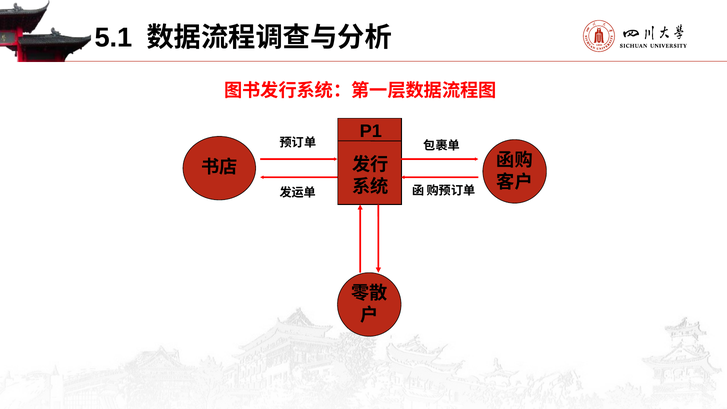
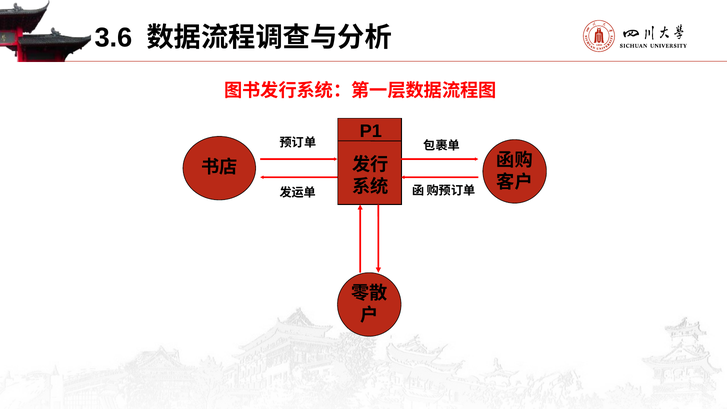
5.1: 5.1 -> 3.6 (114, 38)
